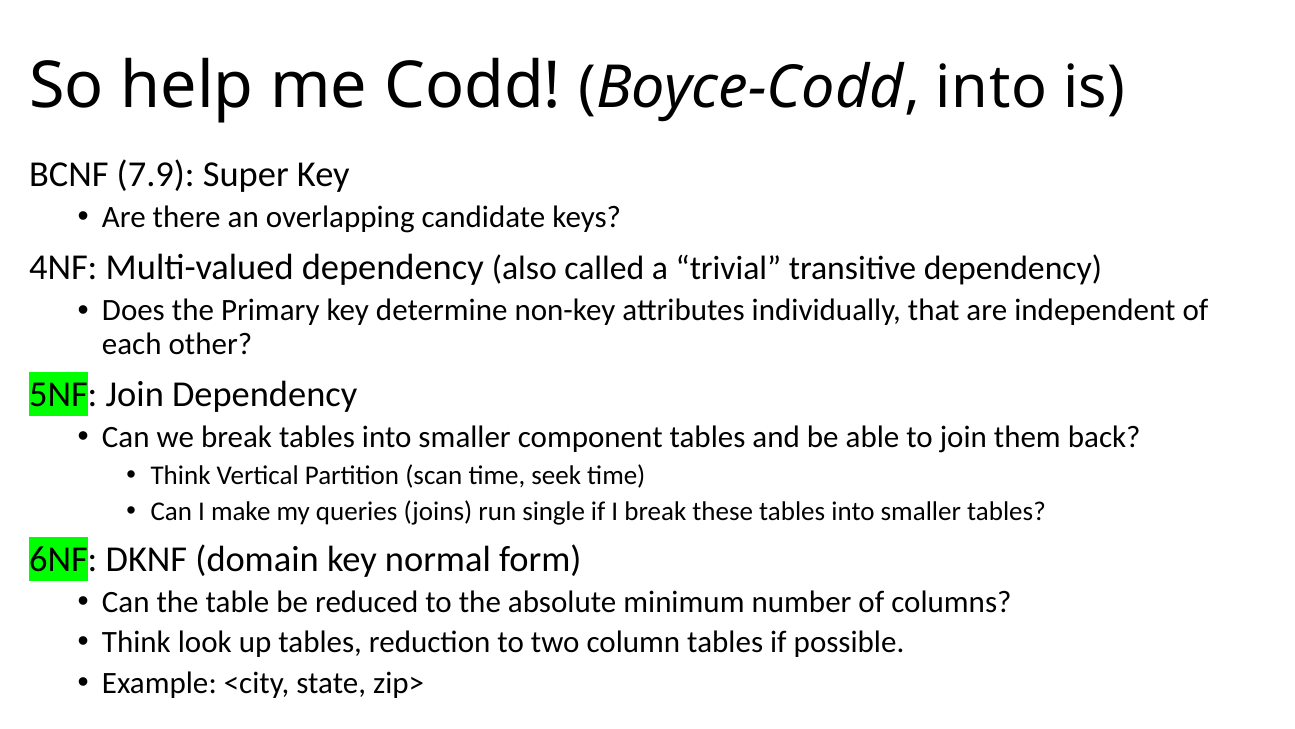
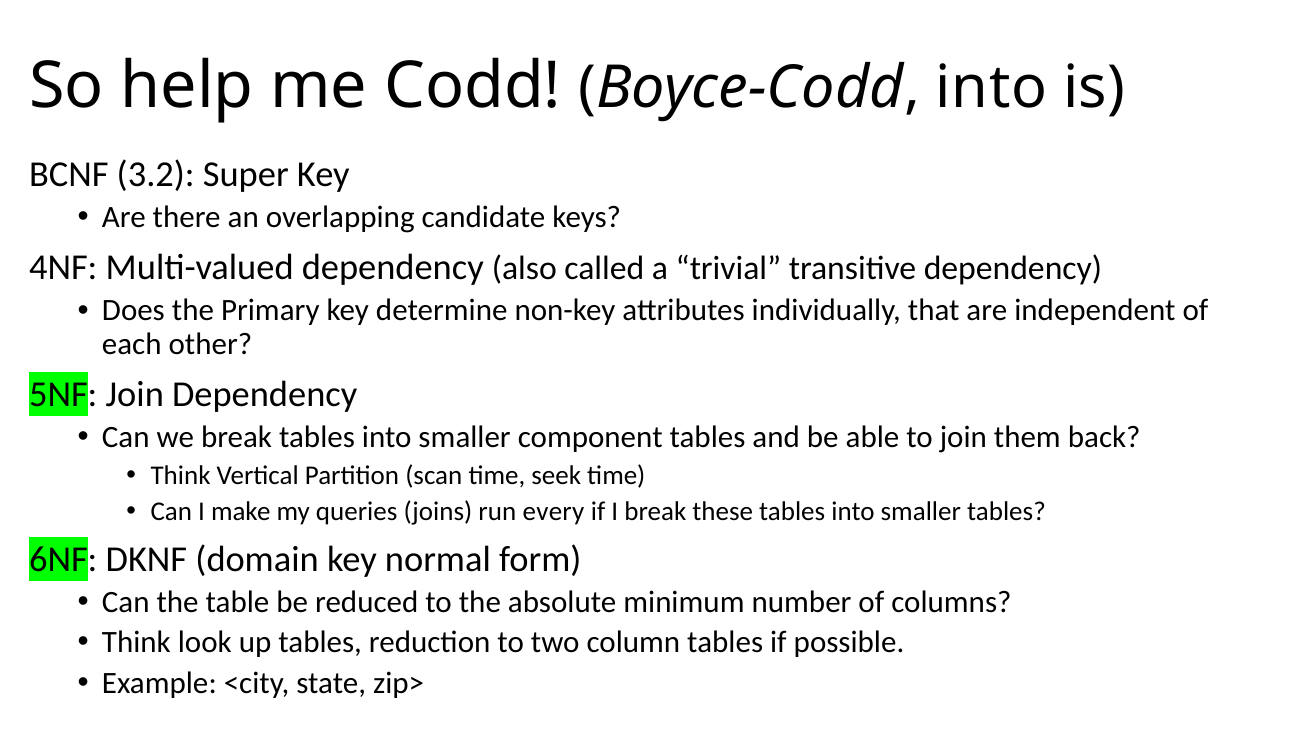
7.9: 7.9 -> 3.2 (156, 174)
single: single -> every (553, 511)
